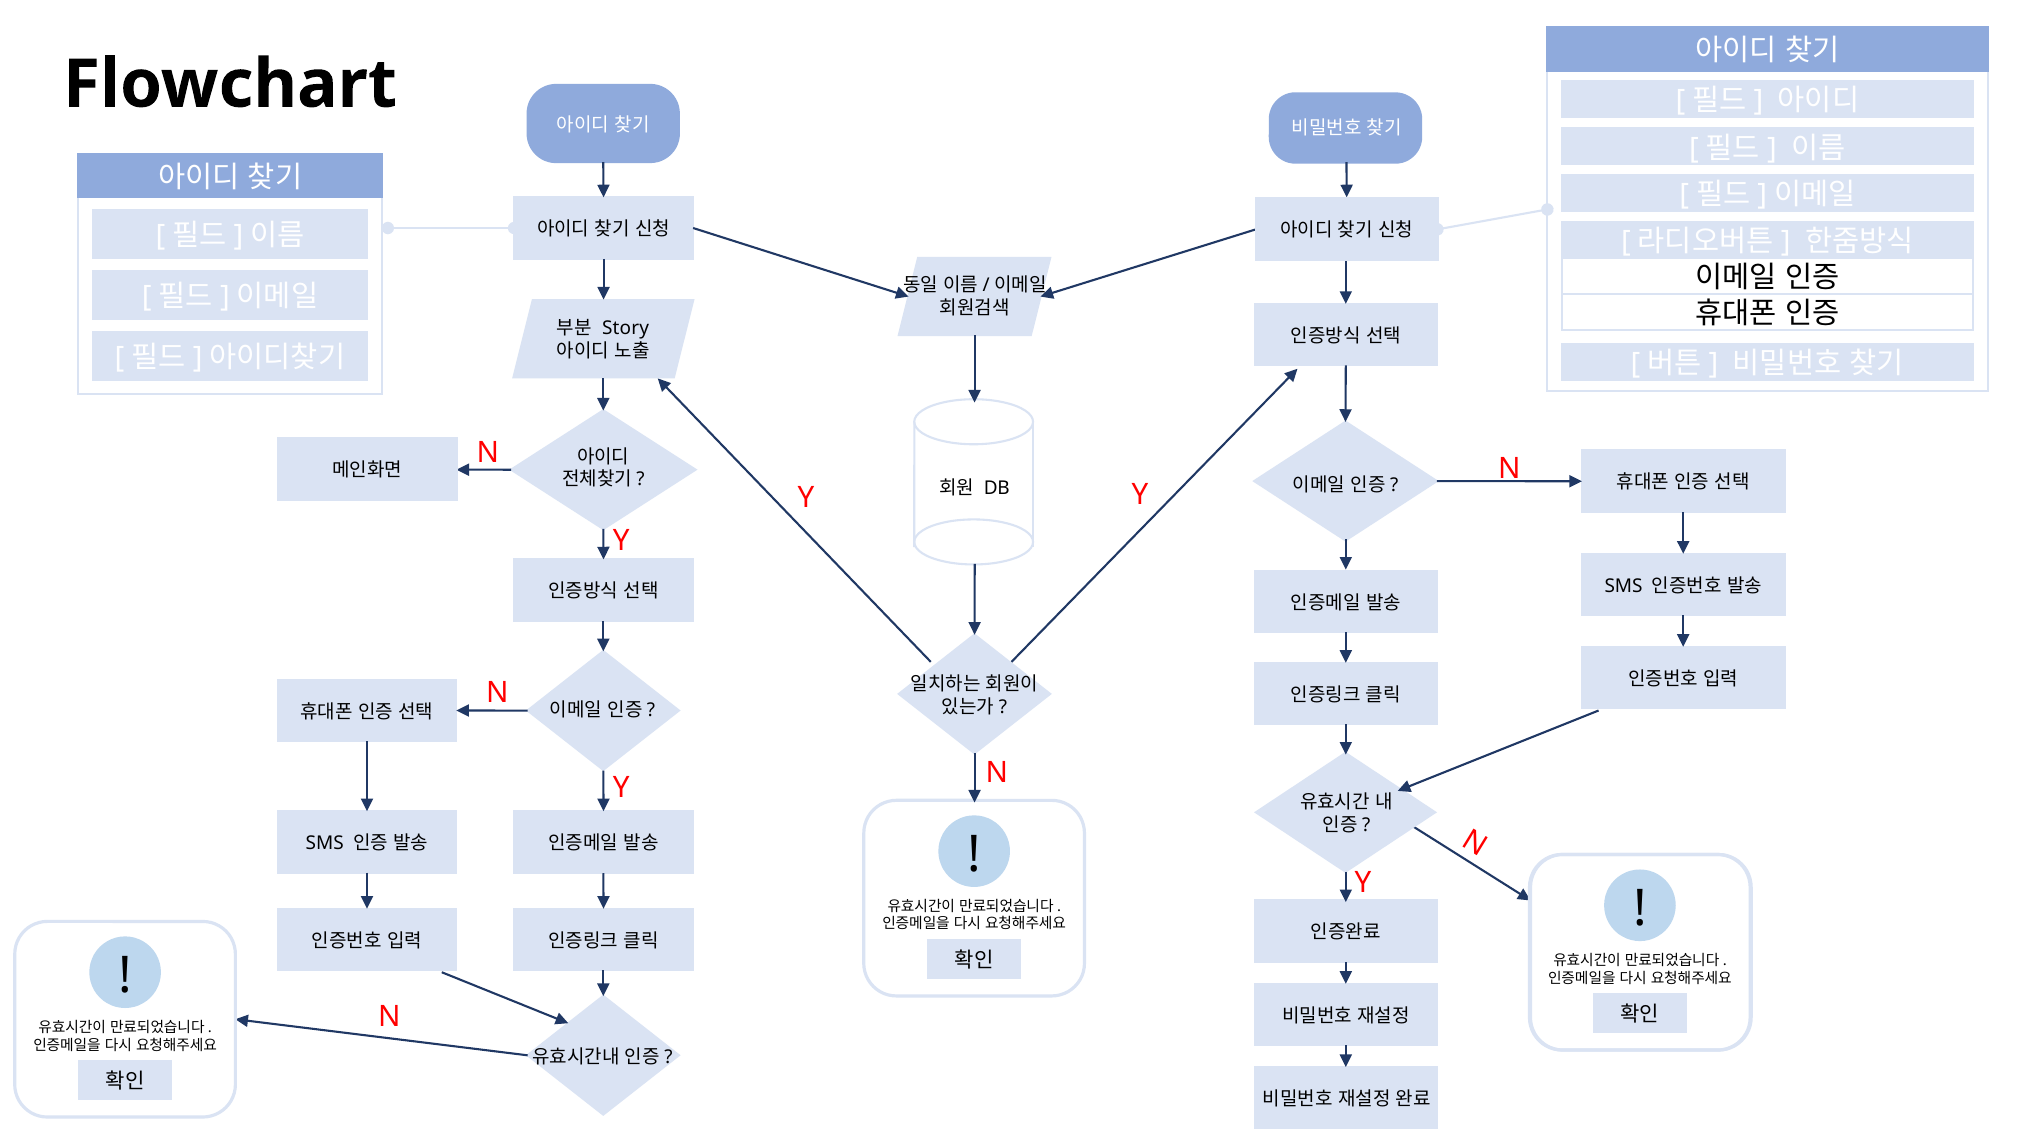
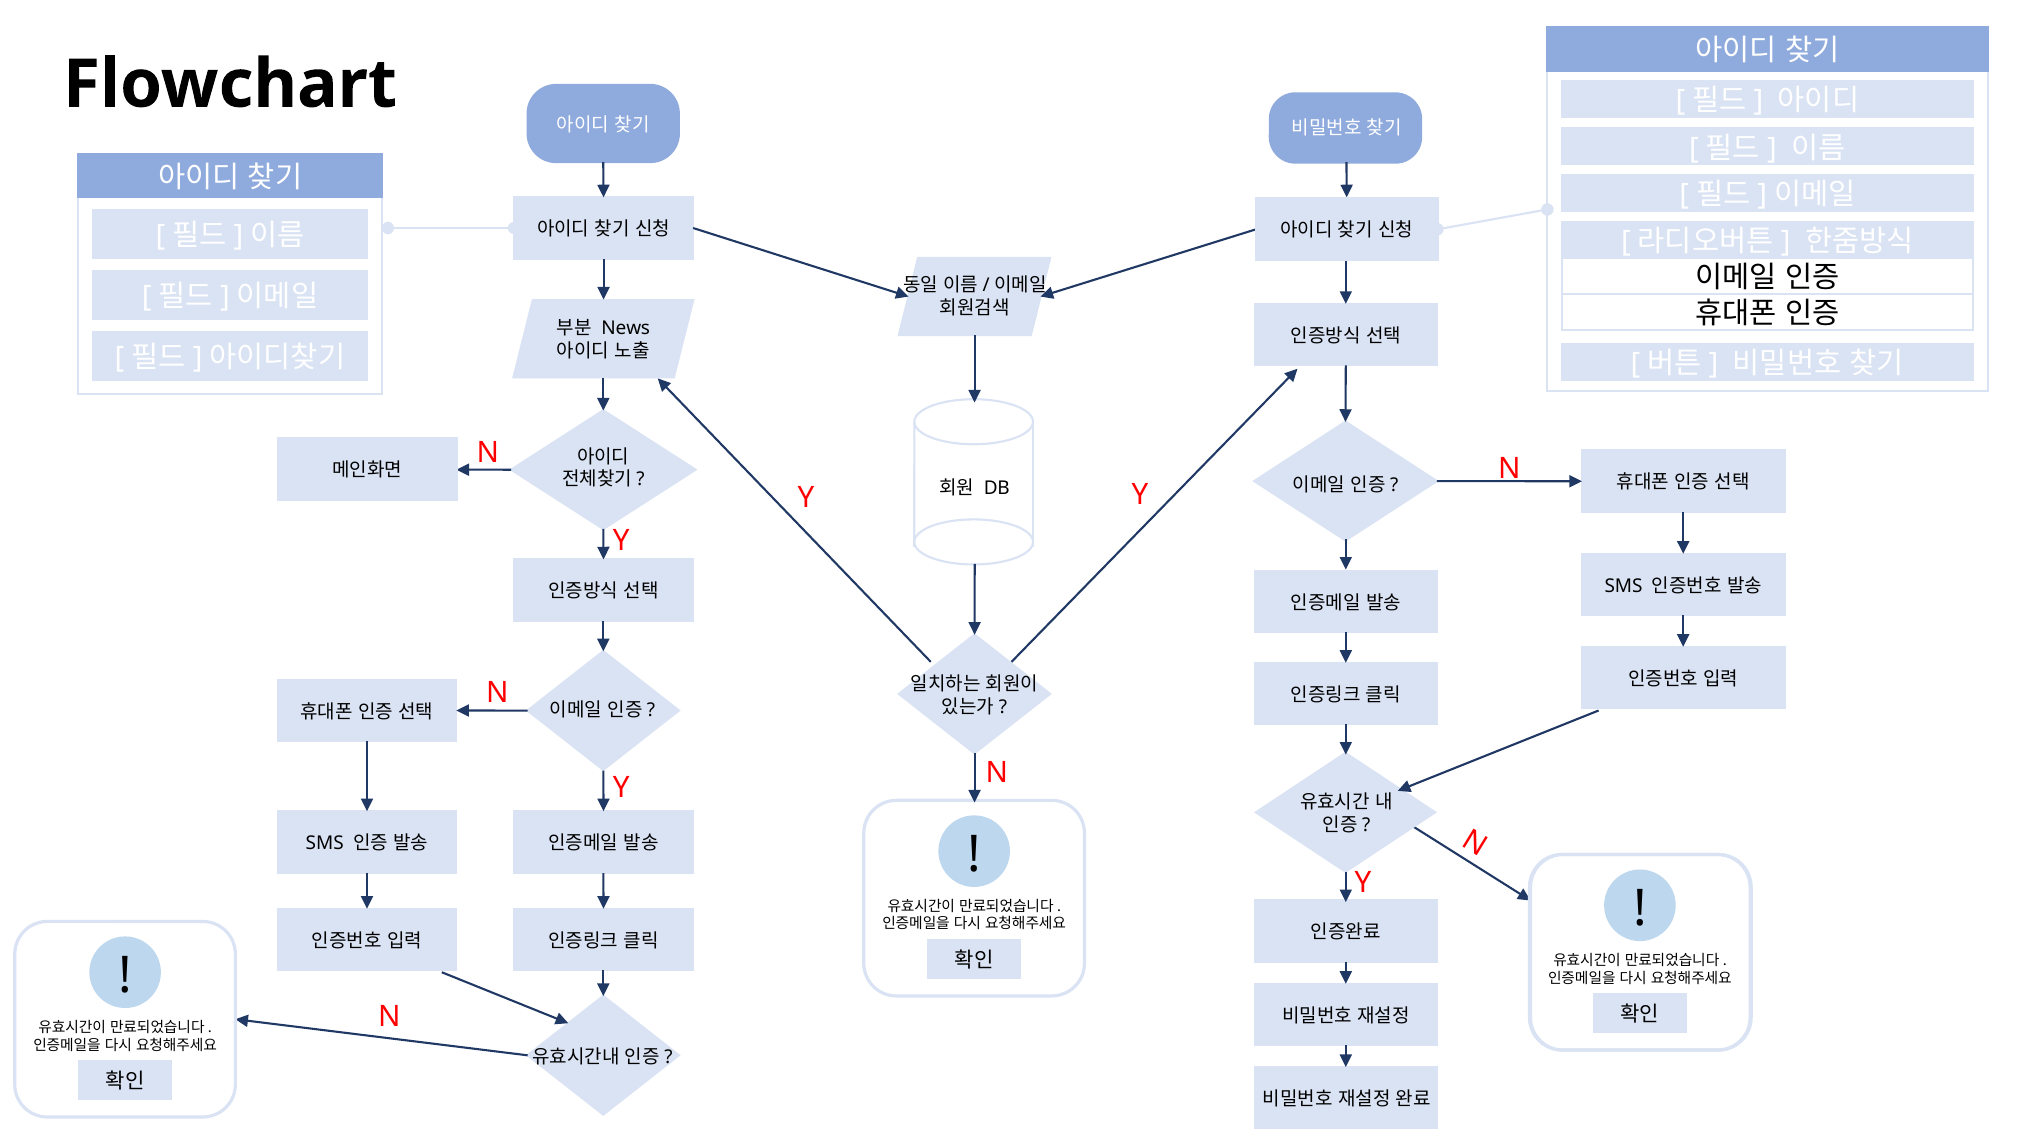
Story: Story -> News (626, 329)
